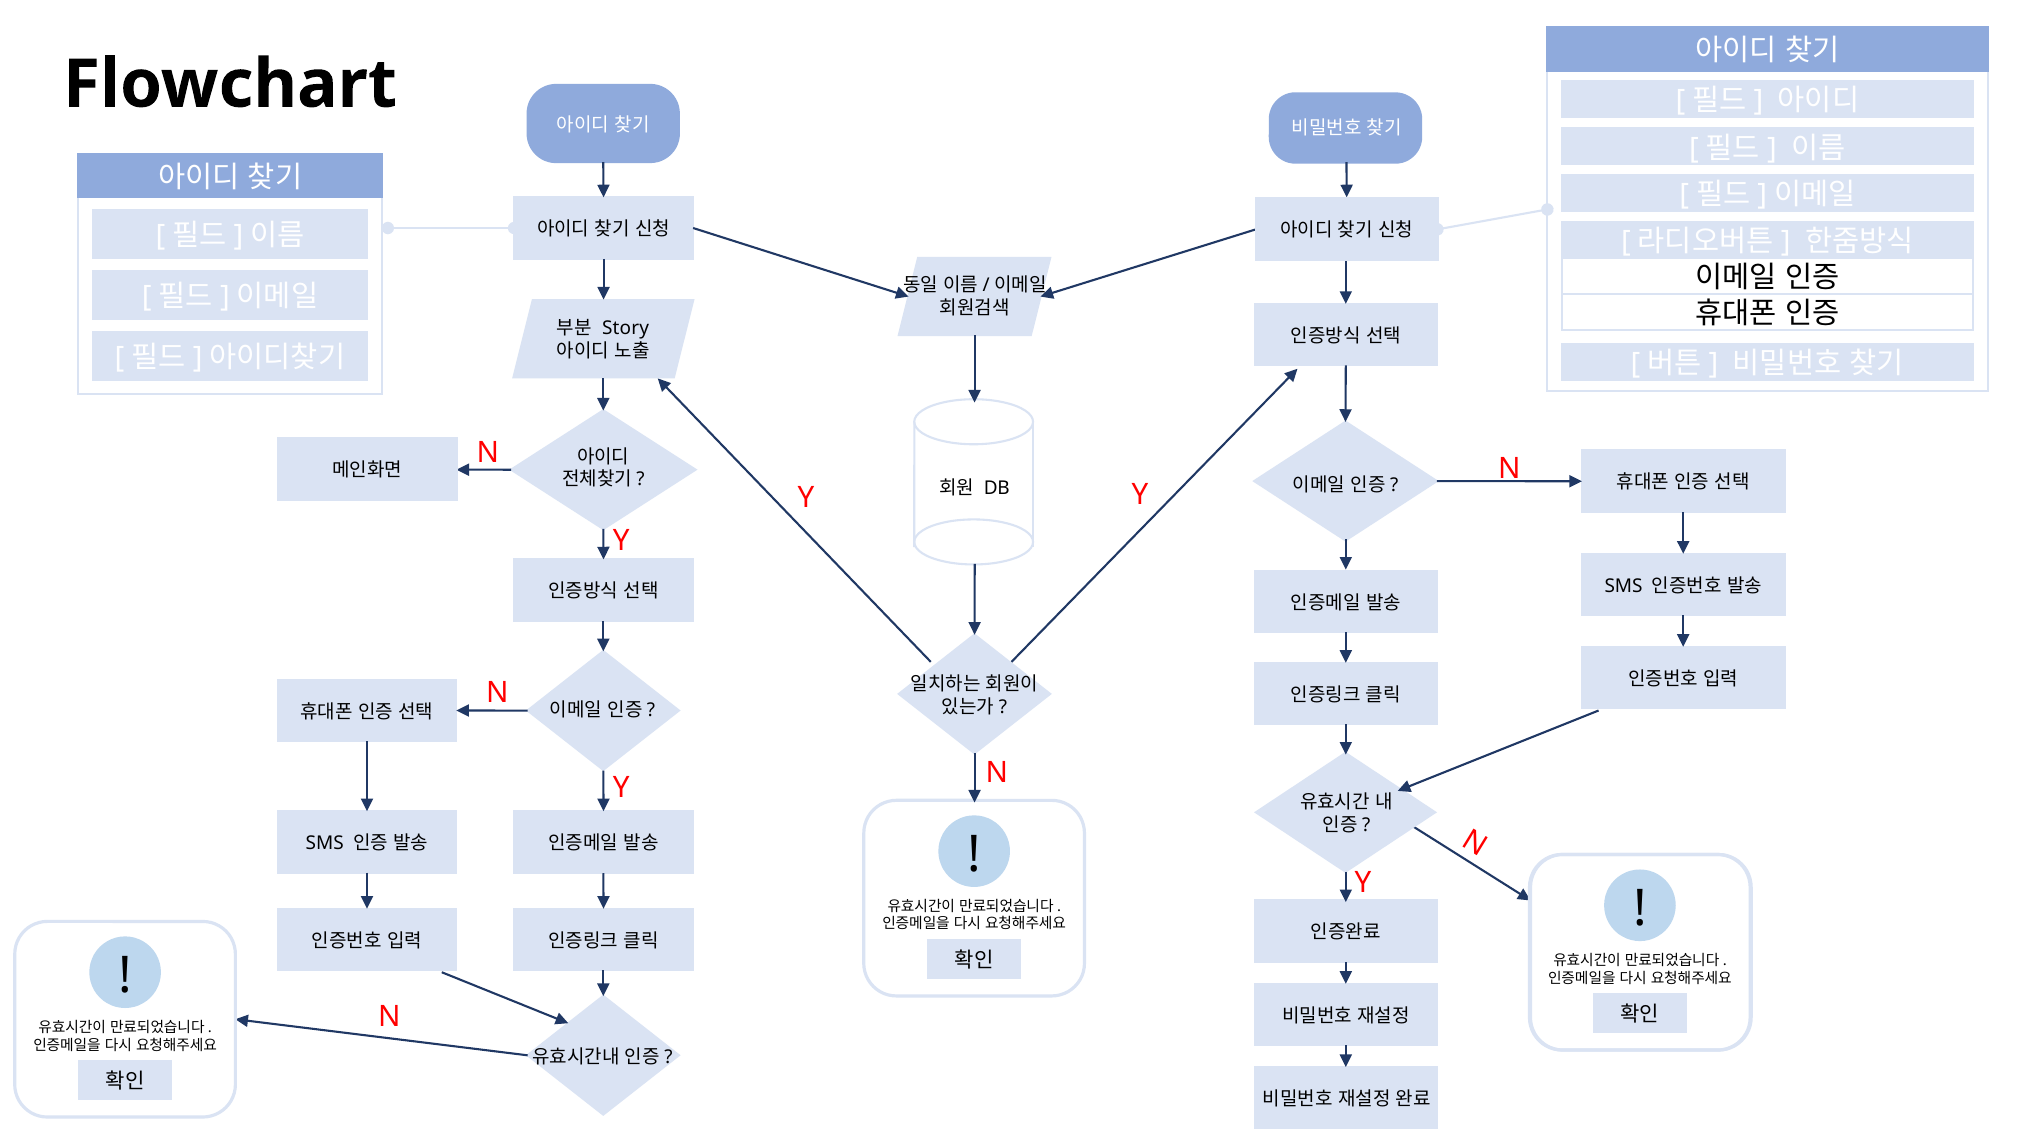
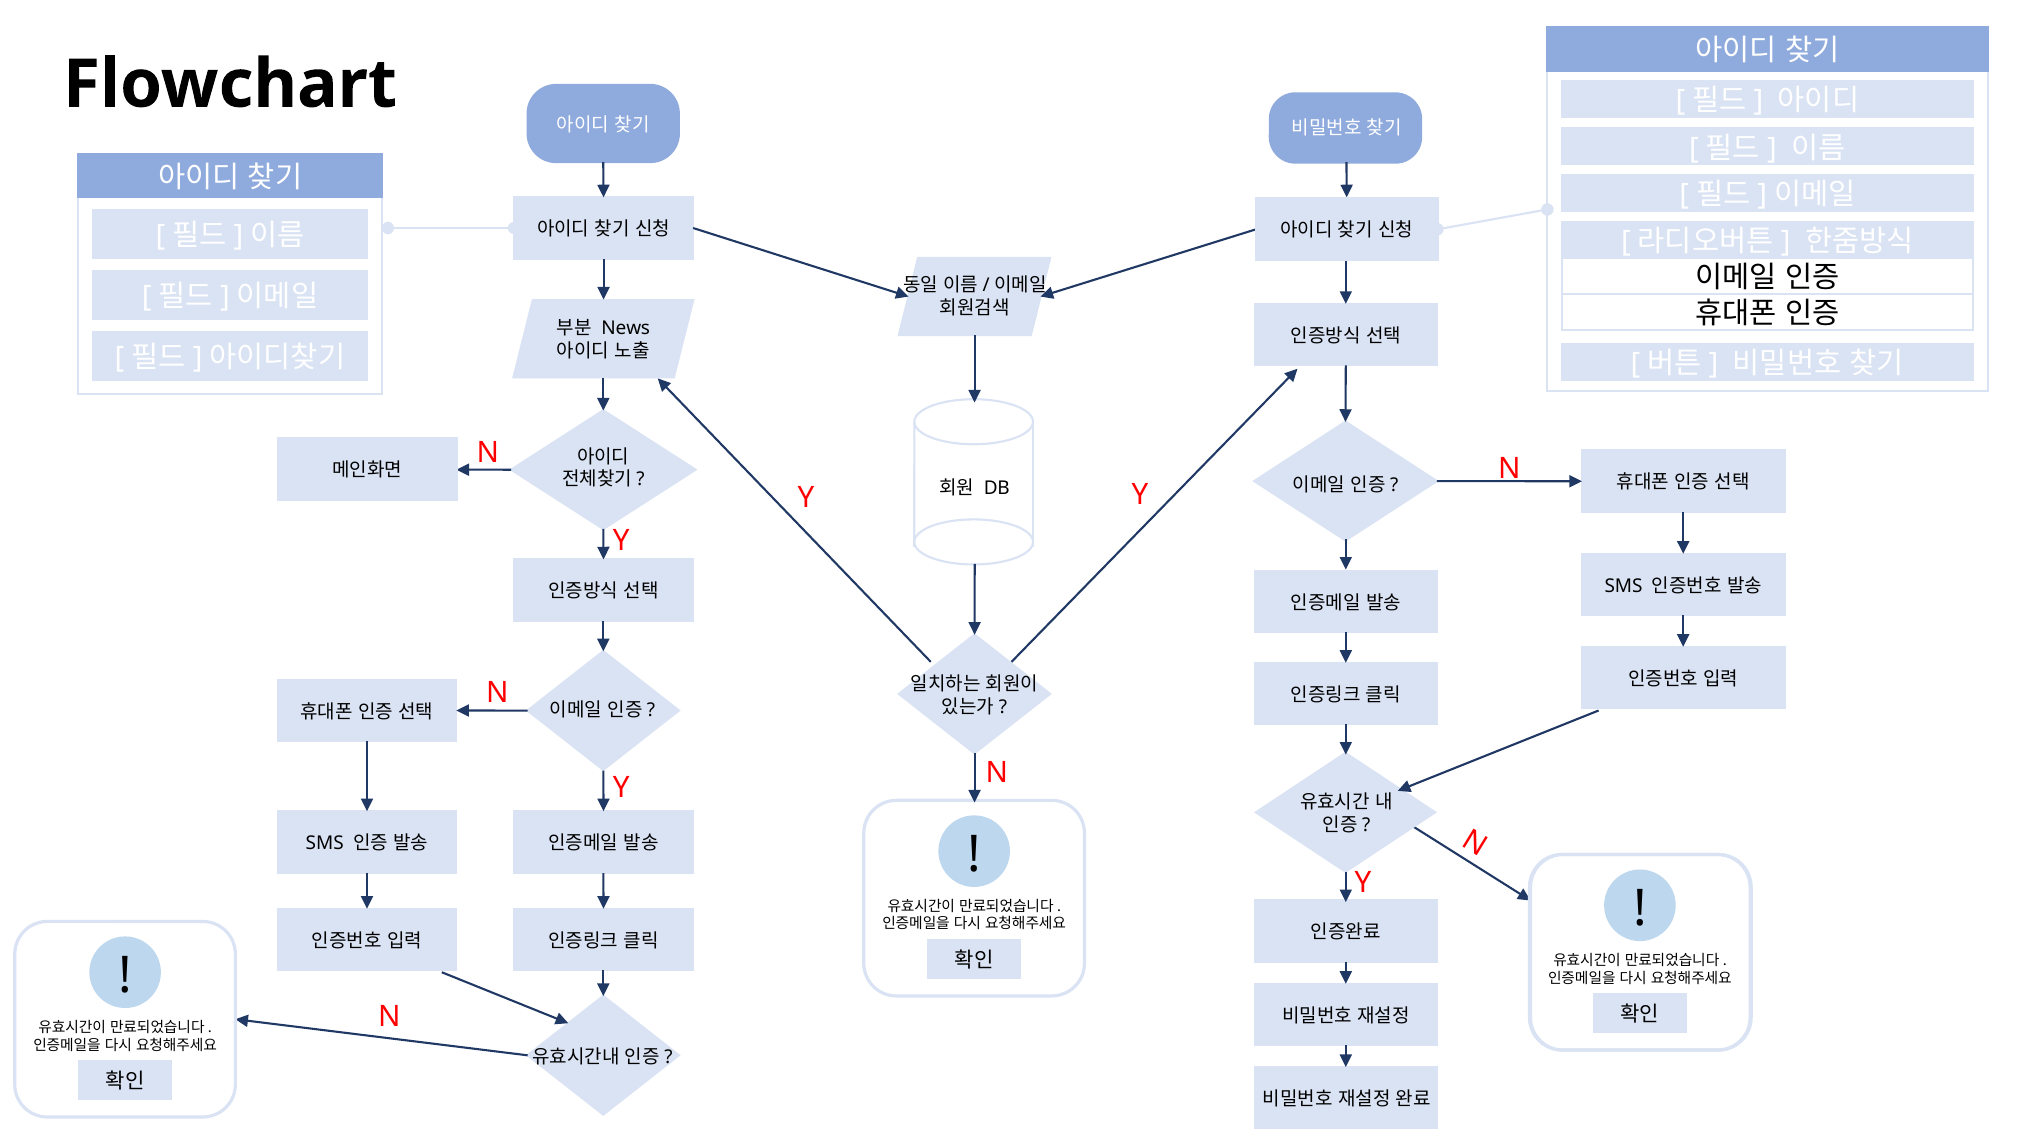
Story: Story -> News (626, 329)
